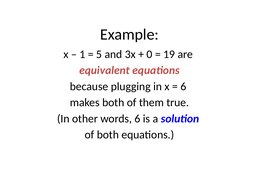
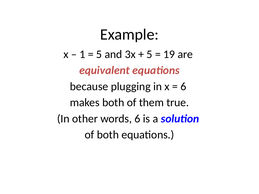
0: 0 -> 5 (150, 54)
